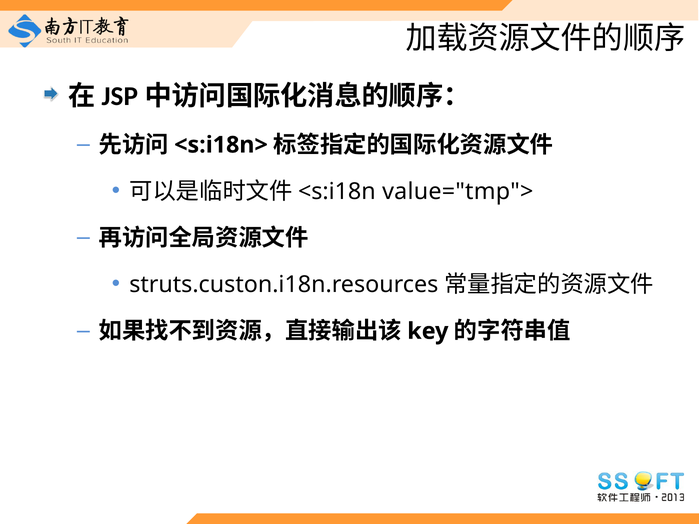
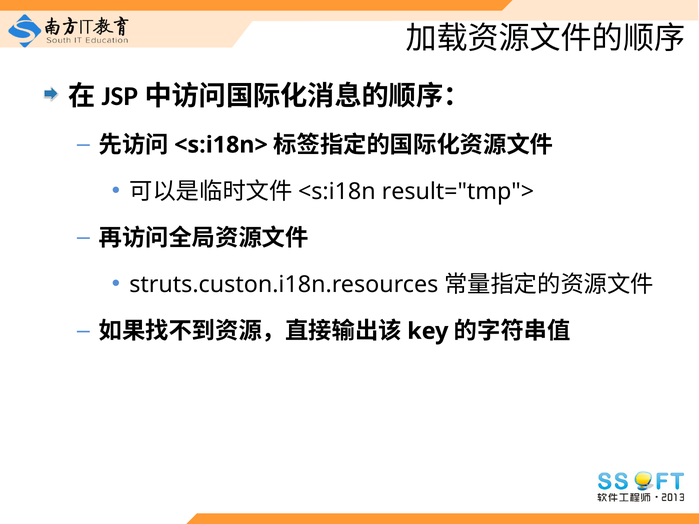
value="tmp">: value="tmp"> -> result="tmp"> (458, 192)
